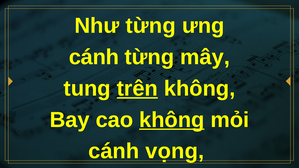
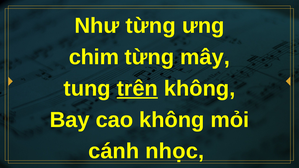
cánh: cánh -> chim (94, 57)
không underline: present -> none (172, 120)
vọng: vọng -> nhọc (175, 151)
